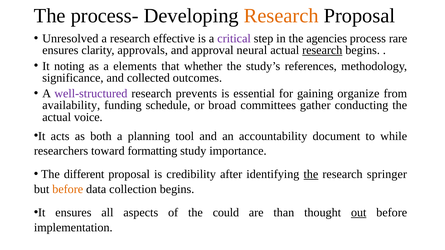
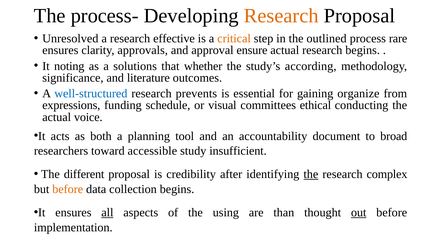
critical colour: purple -> orange (234, 39)
agencies: agencies -> outlined (327, 39)
neural: neural -> ensure (252, 50)
research underline: present -> none (322, 50)
elements: elements -> solutions (135, 66)
references: references -> according (311, 66)
collected: collected -> literature (148, 78)
well-structured colour: purple -> blue (91, 94)
availability: availability -> expressions (71, 105)
broad: broad -> visual (222, 105)
gather: gather -> ethical (315, 105)
while: while -> broad (394, 136)
formatting: formatting -> accessible (152, 151)
importance: importance -> insufficient (238, 151)
springer: springer -> complex (387, 174)
all underline: none -> present (107, 213)
could: could -> using (226, 213)
